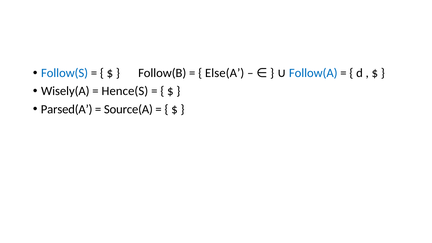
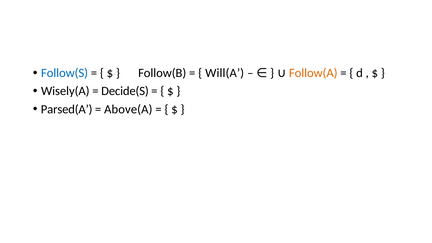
Else(A: Else(A -> Will(A (225, 73)
Follow(A colour: blue -> orange (313, 73)
Hence(S: Hence(S -> Decide(S (125, 91)
Source(A: Source(A -> Above(A (128, 109)
